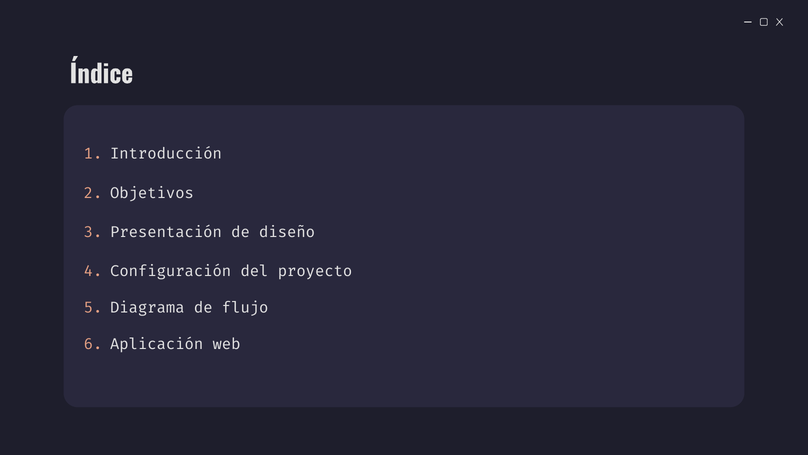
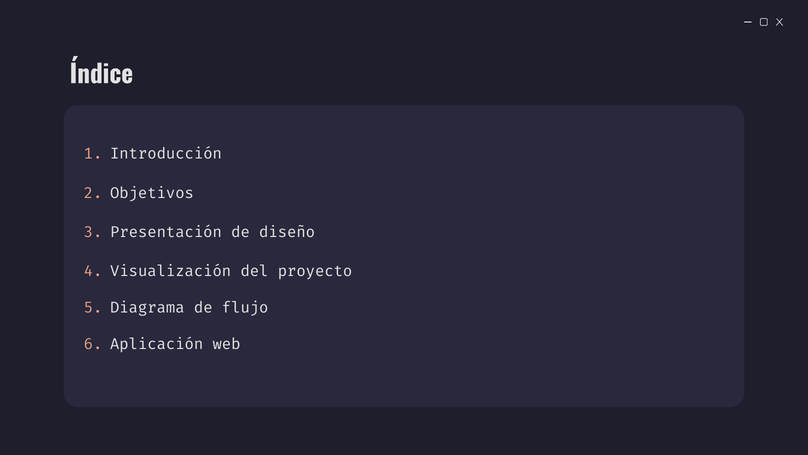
Configuración: Configuración -> Visualización (171, 271)
